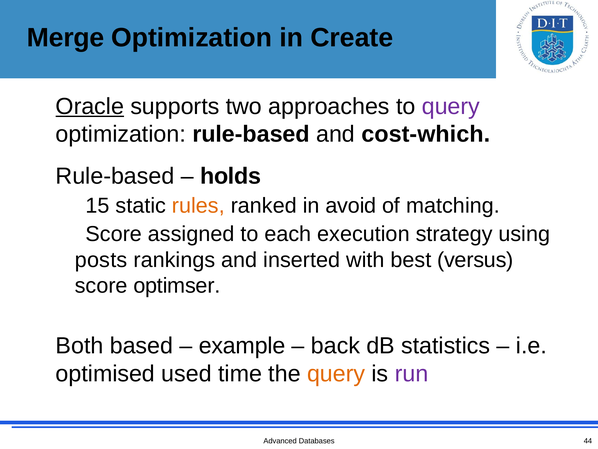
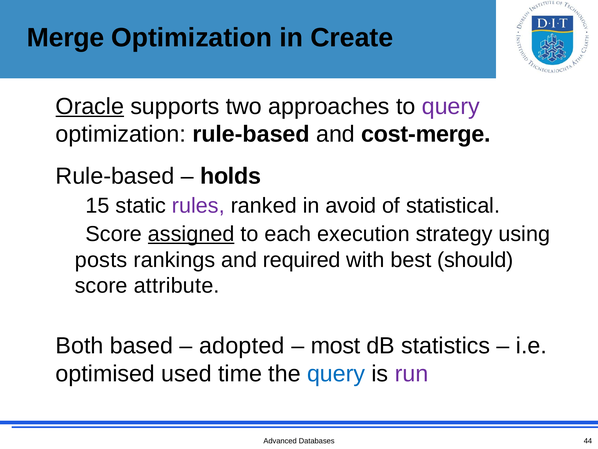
cost-which: cost-which -> cost-merge (426, 134)
rules colour: orange -> purple (198, 205)
matching: matching -> statistical (453, 205)
assigned underline: none -> present (191, 234)
inserted: inserted -> required (302, 260)
versus: versus -> should (475, 260)
optimser: optimser -> attribute (177, 286)
example: example -> adopted (242, 345)
back: back -> most (336, 345)
query colour: orange -> blue (336, 373)
